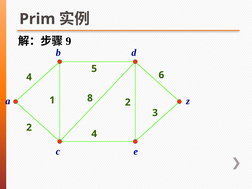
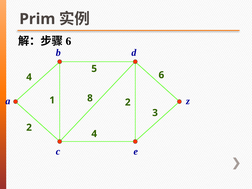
9: 9 -> 6 (69, 41)
